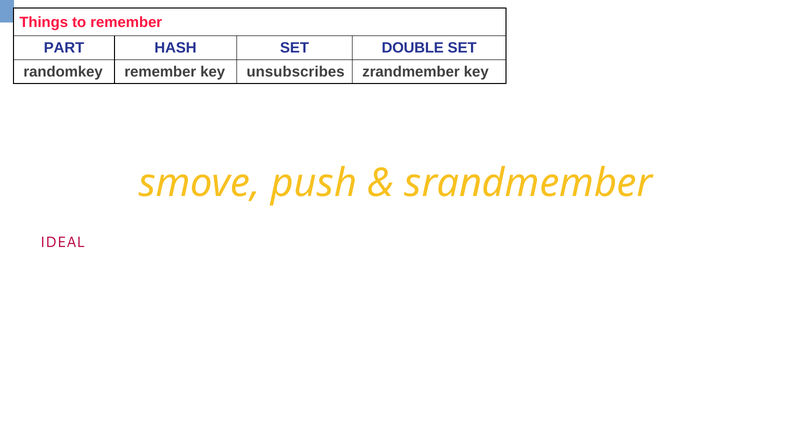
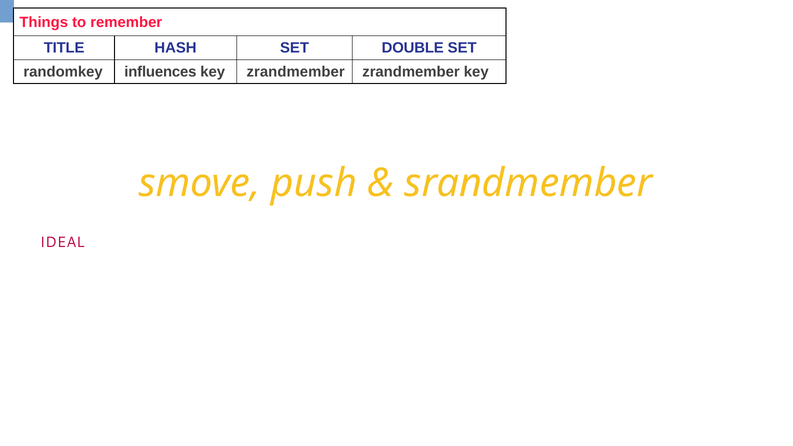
PART: PART -> TITLE (64, 48)
randomkey remember: remember -> influences (160, 72)
key unsubscribes: unsubscribes -> zrandmember (296, 72)
